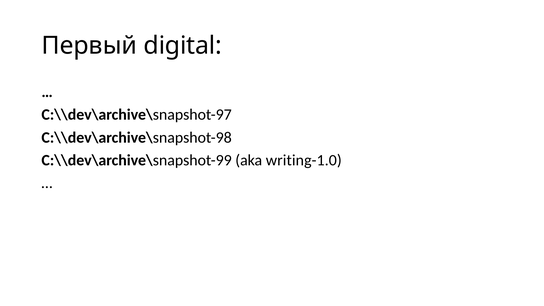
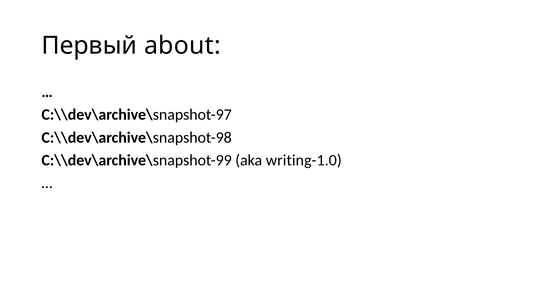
digital: digital -> about (182, 46)
